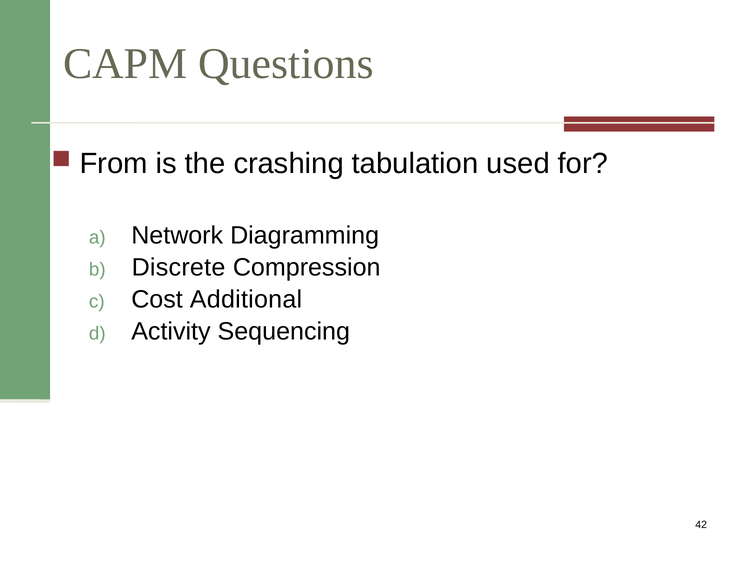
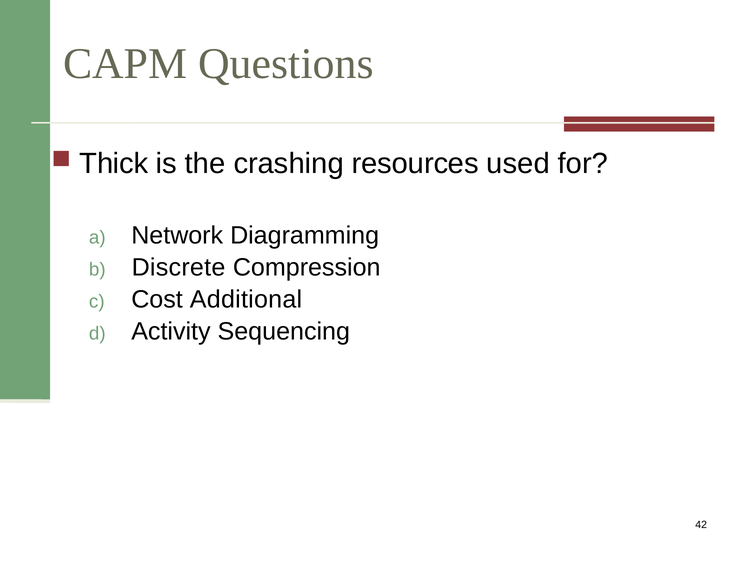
From: From -> Thick (114, 164)
tabulation: tabulation -> resources (415, 164)
